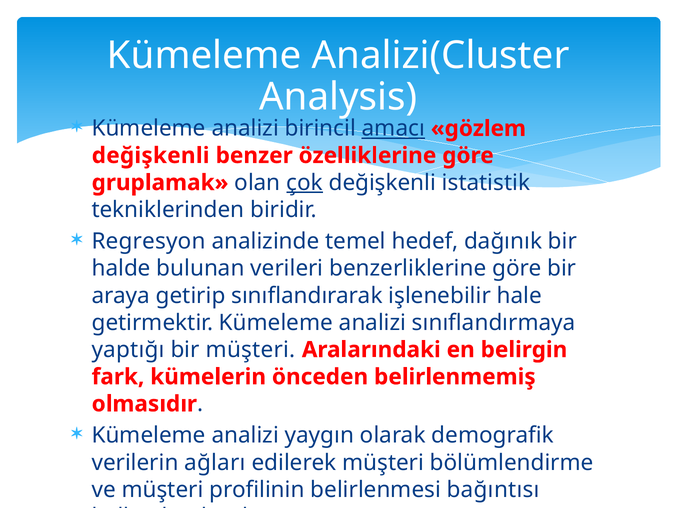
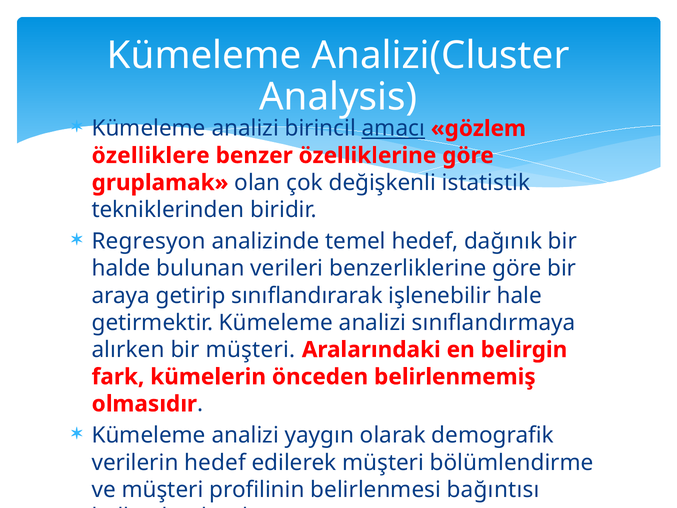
değişkenli: değişkenli -> özelliklere (151, 156)
çok underline: present -> none (305, 183)
yaptığı: yaptığı -> alırken (128, 350)
verilerin ağları: ağları -> hedef (215, 462)
